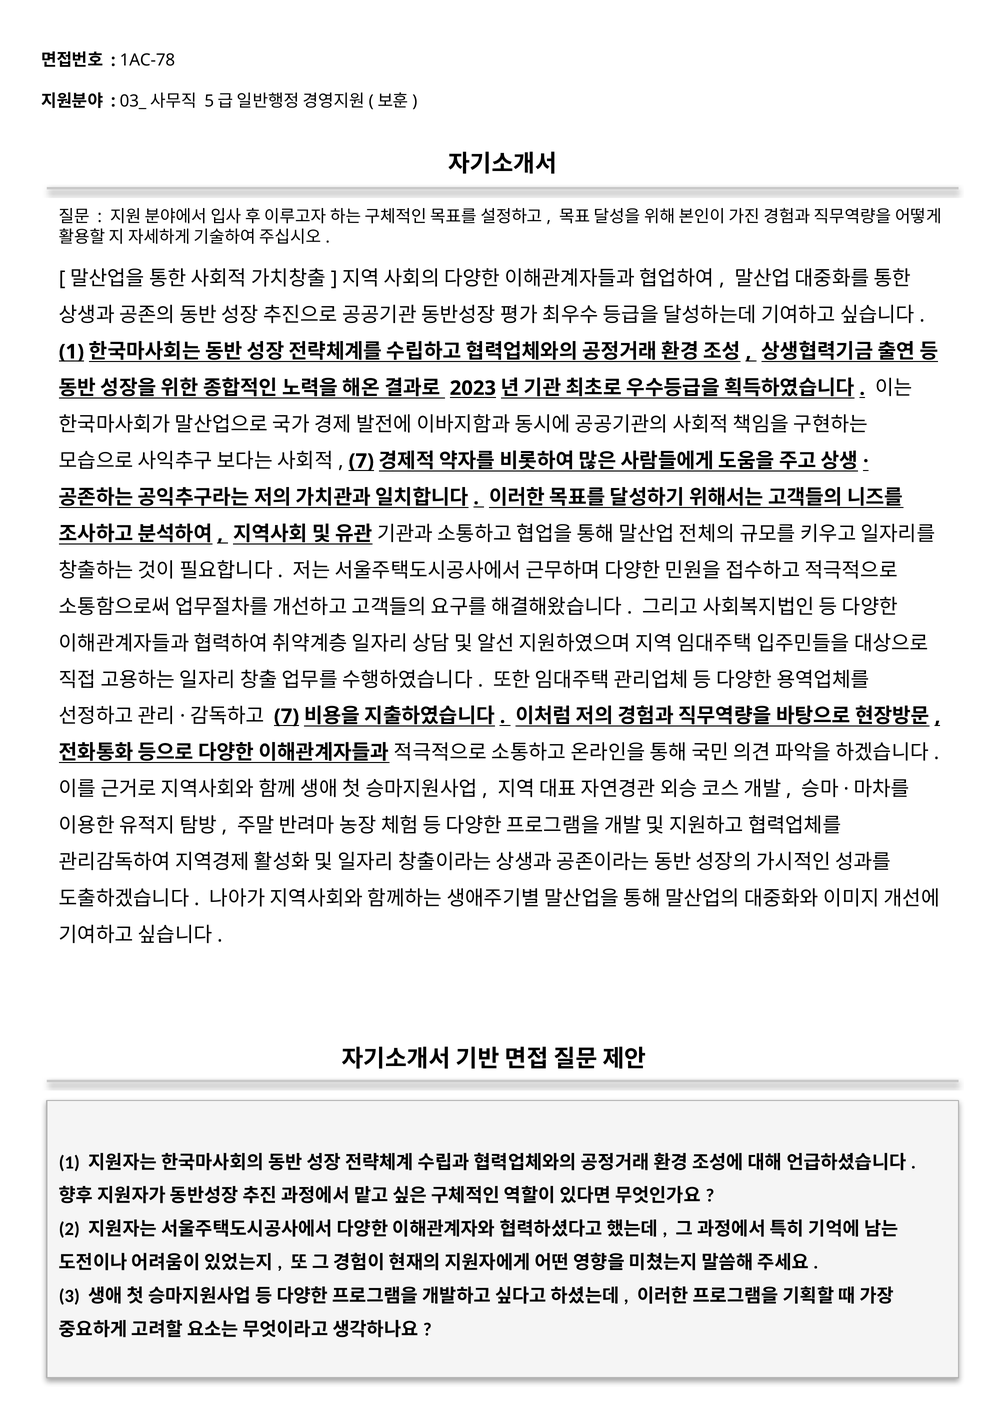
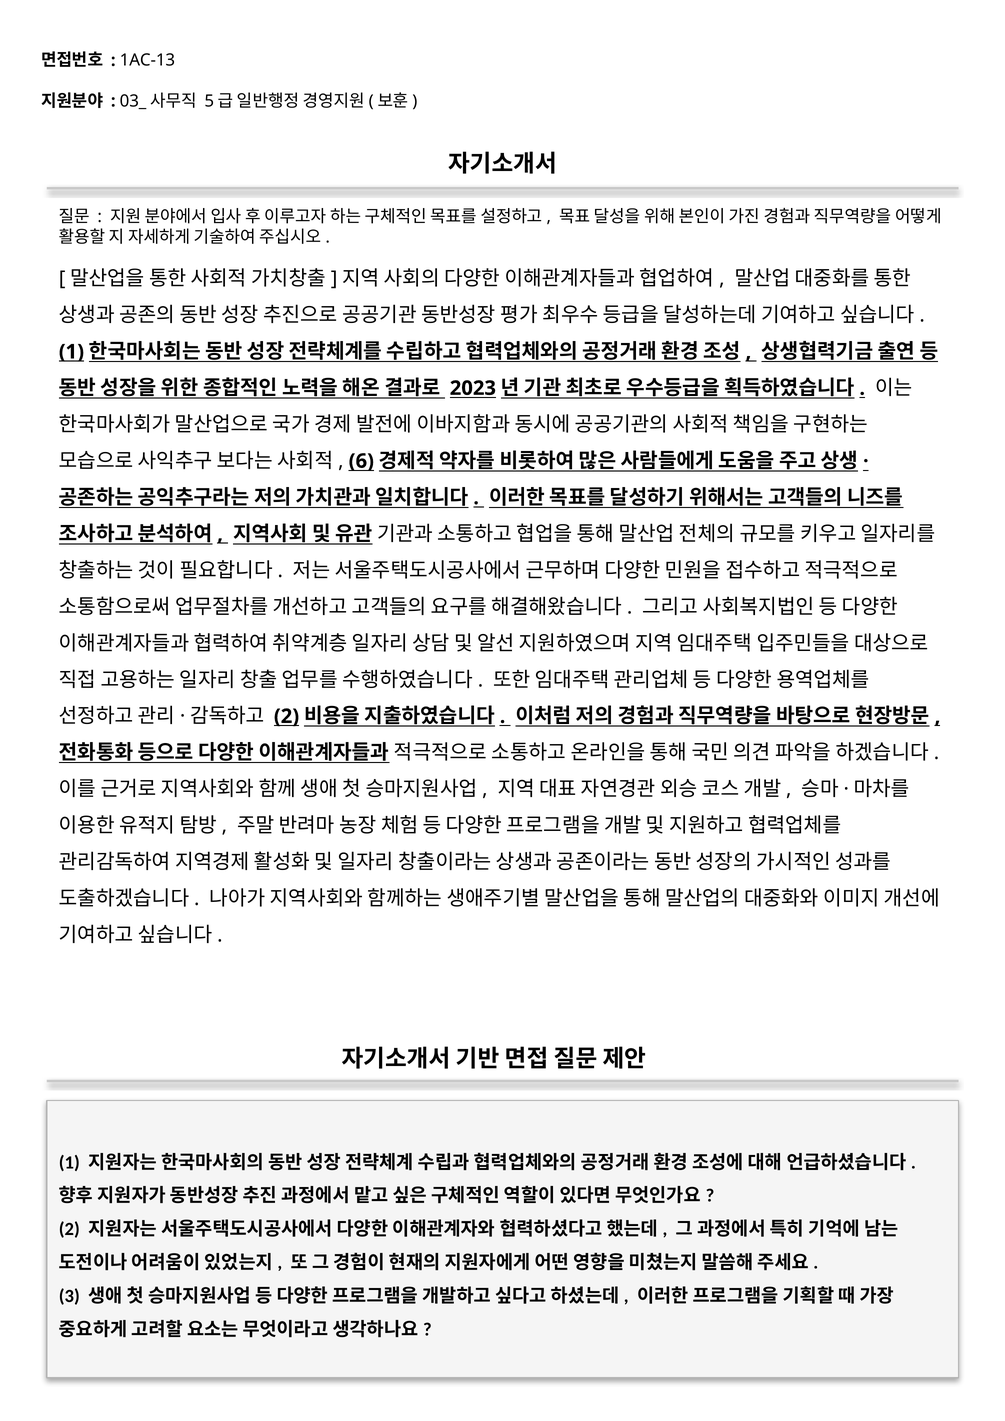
1AC-78: 1AC-78 -> 1AC-13 (147, 60)
7: 7 -> 6 (361, 461)
7: 7 -> 2 (287, 716)
